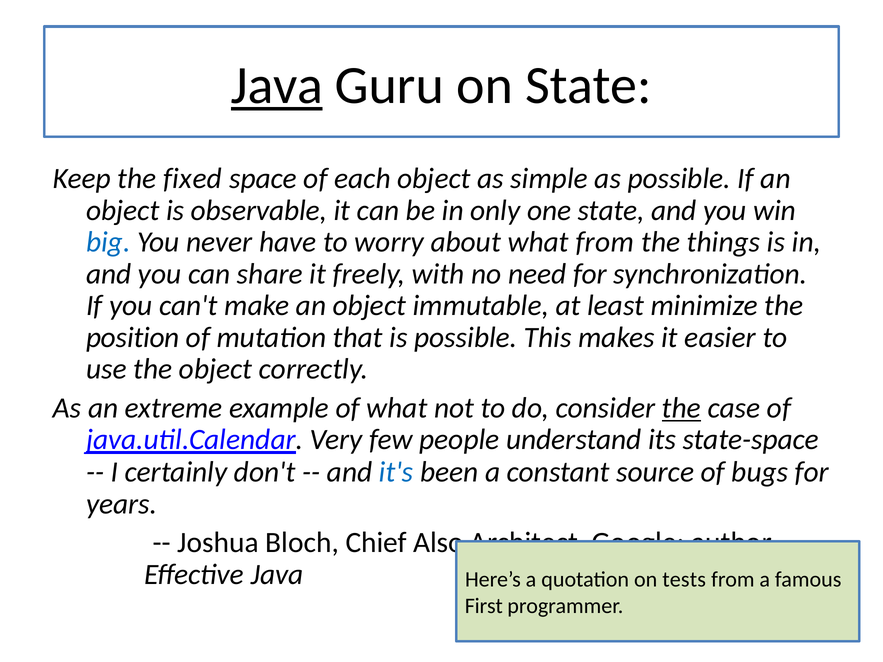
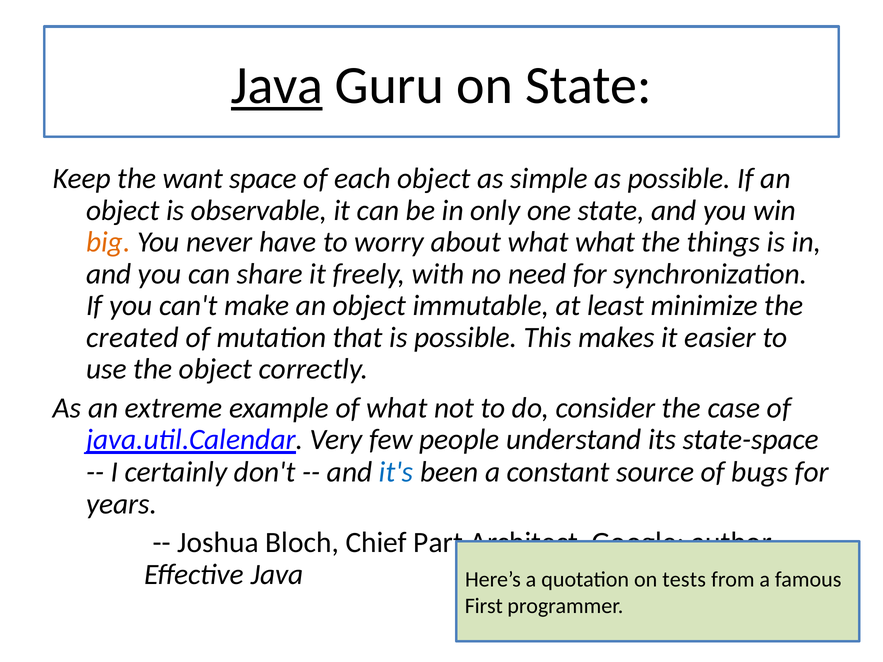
fixed: fixed -> want (193, 179)
big colour: blue -> orange (108, 242)
what from: from -> what (605, 242)
position: position -> created (133, 338)
the underline: present -> none (681, 408)
Also: Also -> Part (438, 543)
